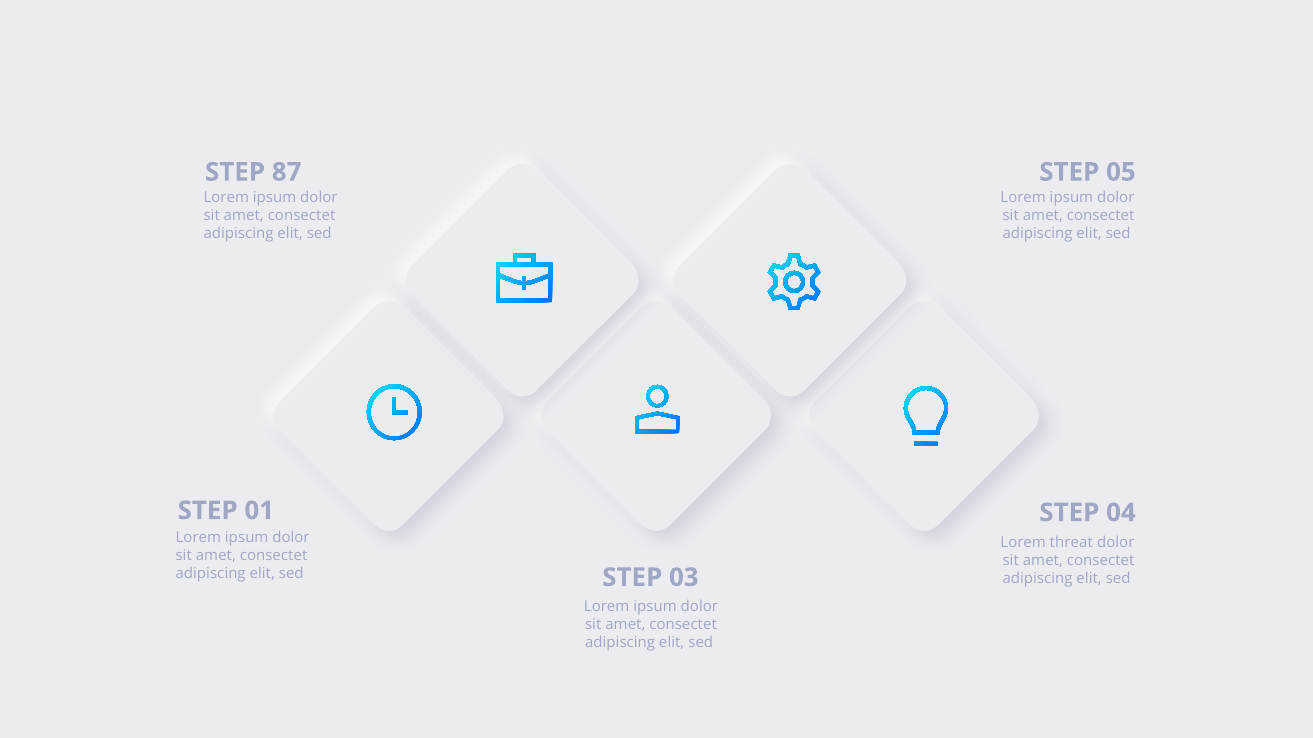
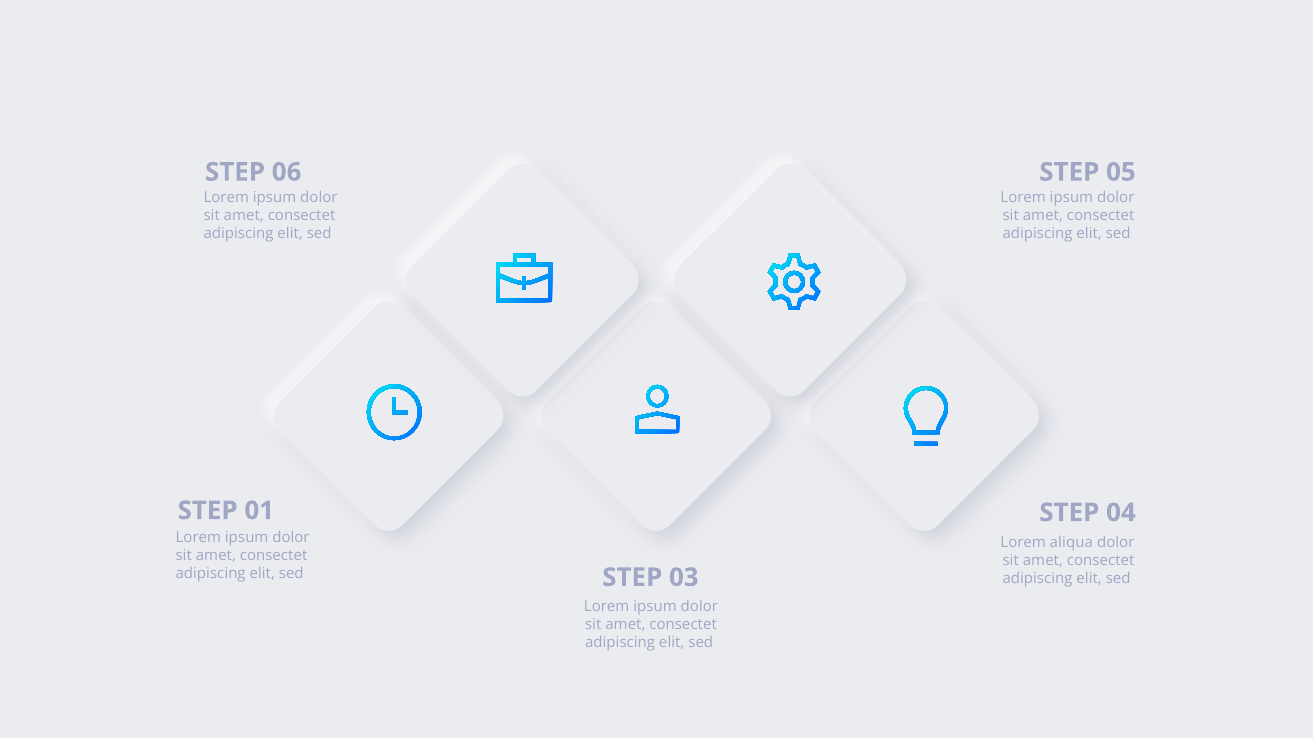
87: 87 -> 06 (287, 172)
threat: threat -> aliqua (1071, 543)
